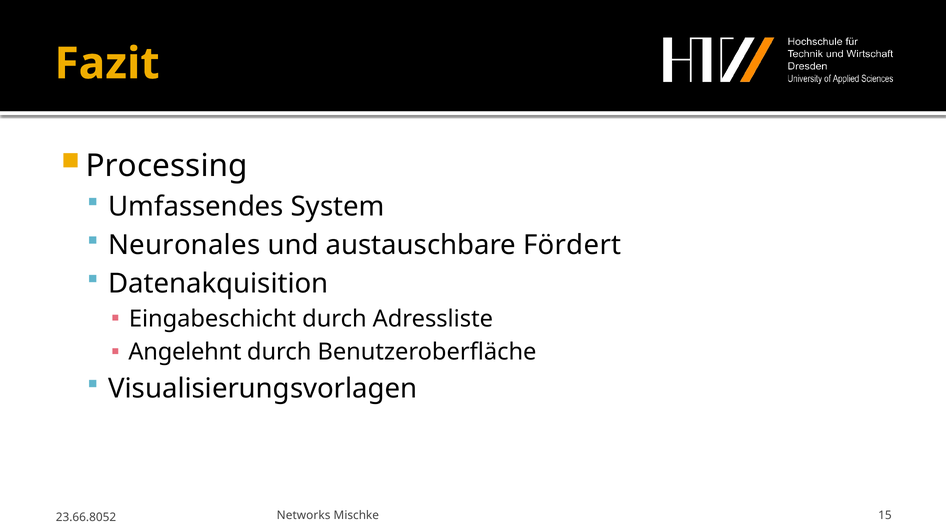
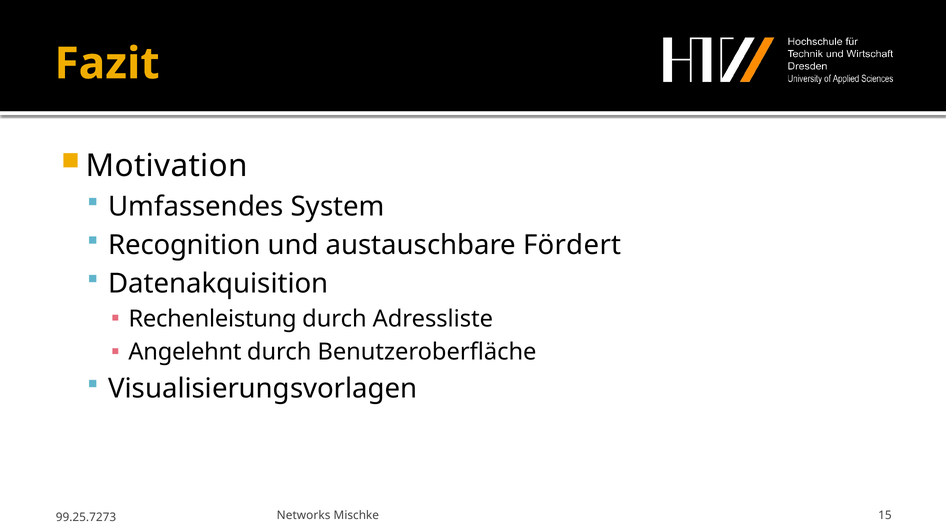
Processing: Processing -> Motivation (167, 166)
Neuronales: Neuronales -> Recognition (184, 245)
Eingabeschicht: Eingabeschicht -> Rechenleistung (213, 319)
23.66.8052: 23.66.8052 -> 99.25.7273 (86, 518)
